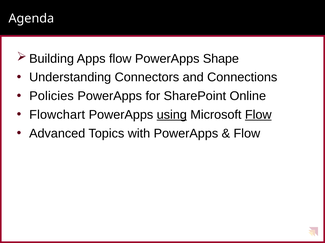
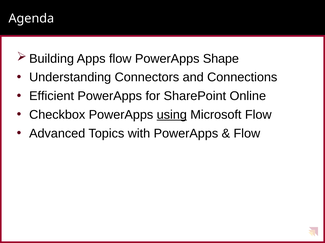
Policies: Policies -> Efficient (52, 96)
Flowchart: Flowchart -> Checkbox (57, 115)
Flow underline: present -> none (258, 115)
